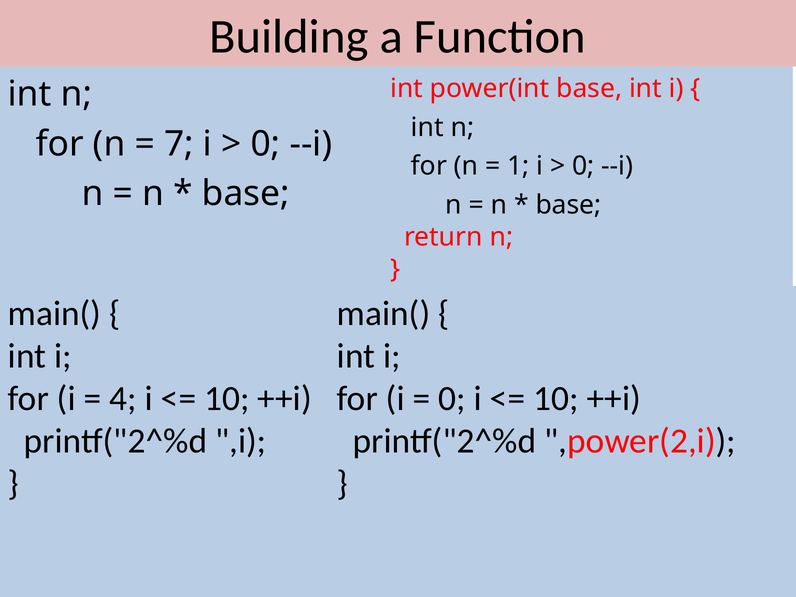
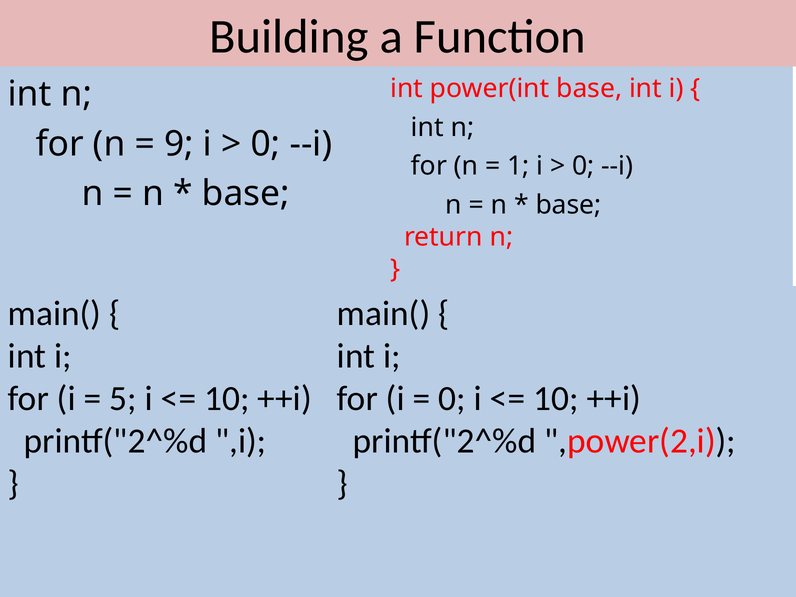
7: 7 -> 9 (179, 144)
4: 4 -> 5 (123, 399)
